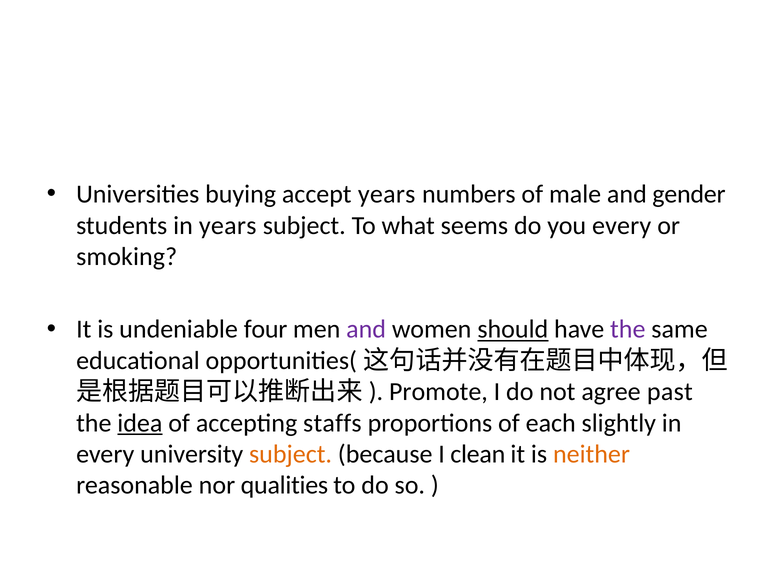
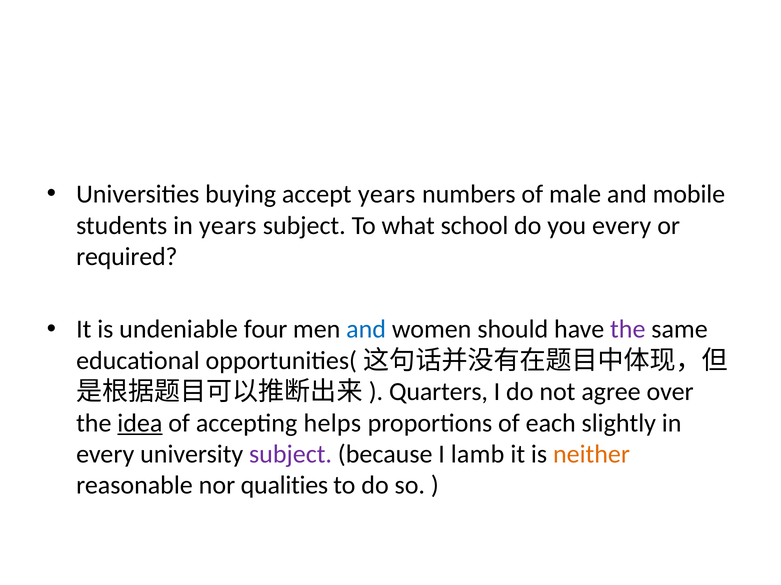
gender: gender -> mobile (689, 194)
seems: seems -> school (475, 226)
smoking: smoking -> required (127, 257)
and colour: purple -> blue (366, 330)
should underline: present -> none (513, 330)
Promote: Promote -> Quarters (438, 392)
past: past -> over (670, 392)
staffs: staffs -> helps (332, 424)
subject colour: orange -> purple (291, 455)
clean: clean -> lamb (478, 455)
